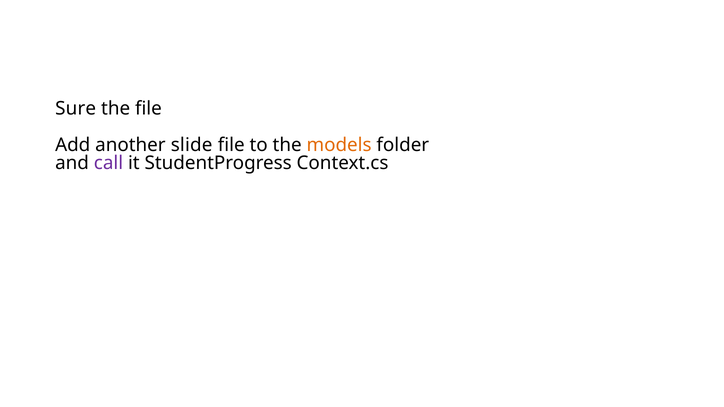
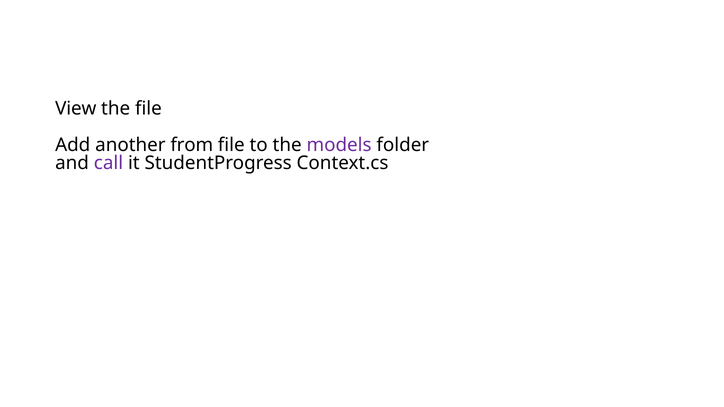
Sure: Sure -> View (76, 108)
slide: slide -> from (192, 145)
models colour: orange -> purple (339, 145)
